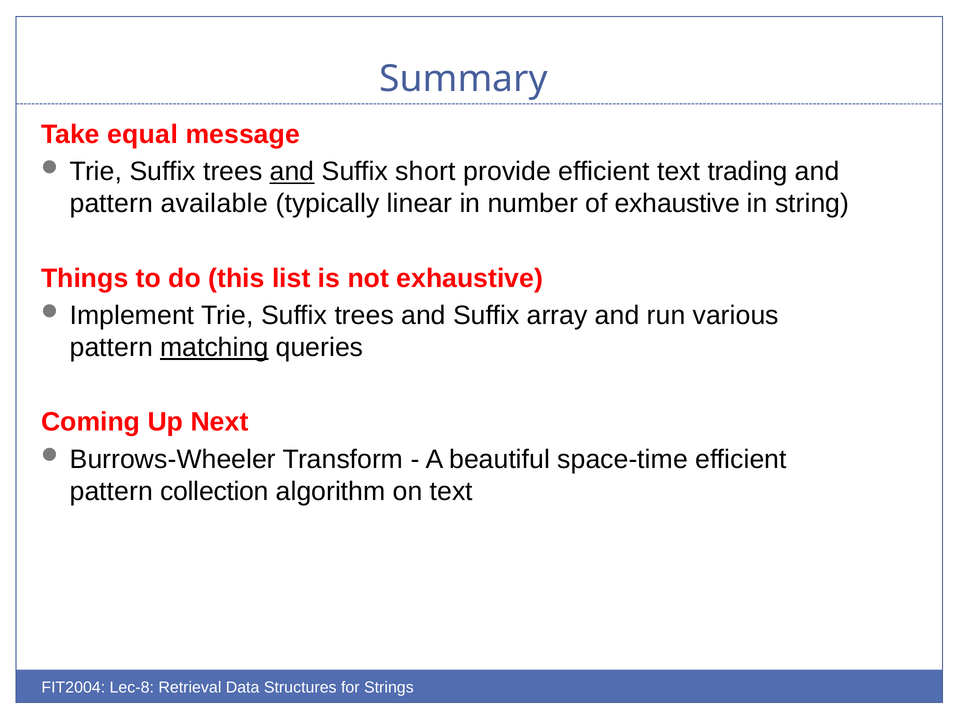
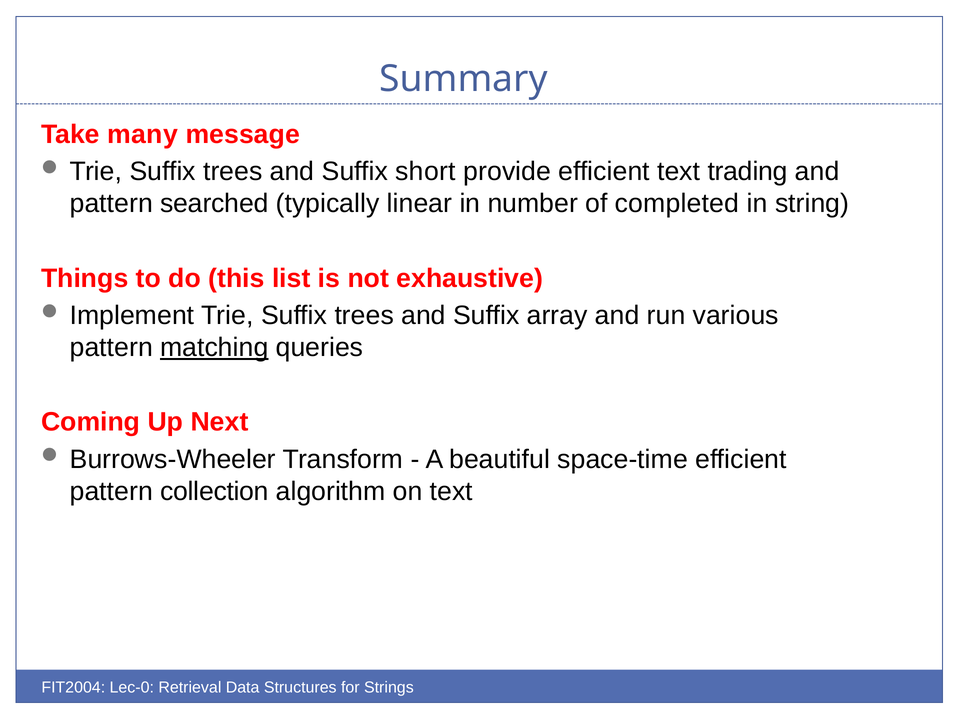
equal: equal -> many (143, 134)
and underline: present -> none (292, 172)
available: available -> searched (214, 204)
of exhaustive: exhaustive -> completed (677, 204)
Lec-8: Lec-8 -> Lec-0 (132, 688)
